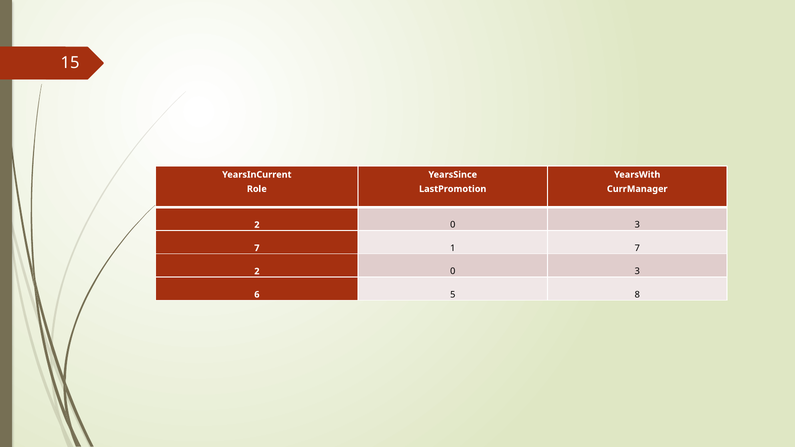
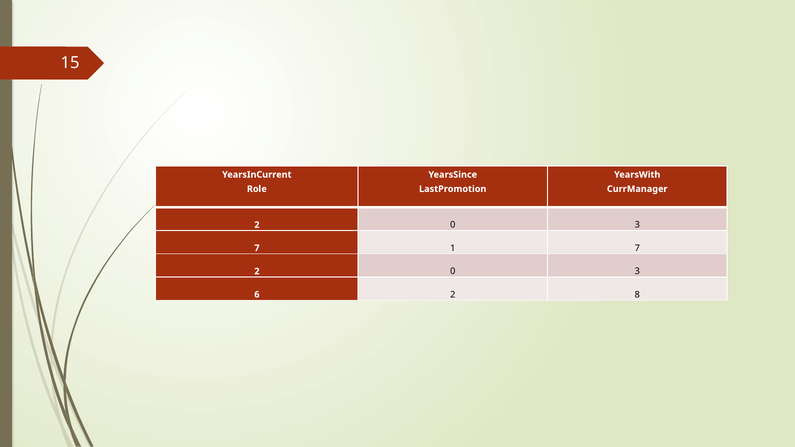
6 5: 5 -> 2 (453, 295)
